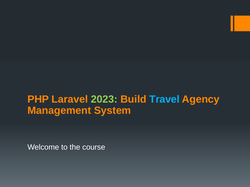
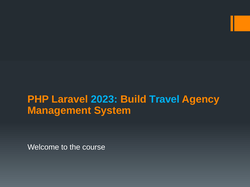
2023 colour: light green -> light blue (104, 100)
